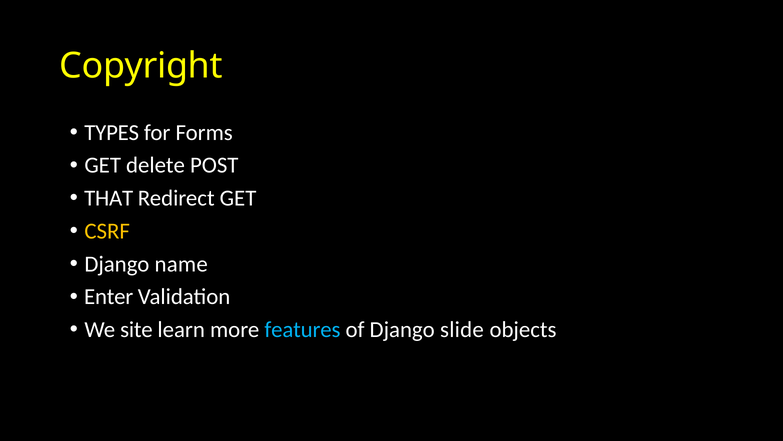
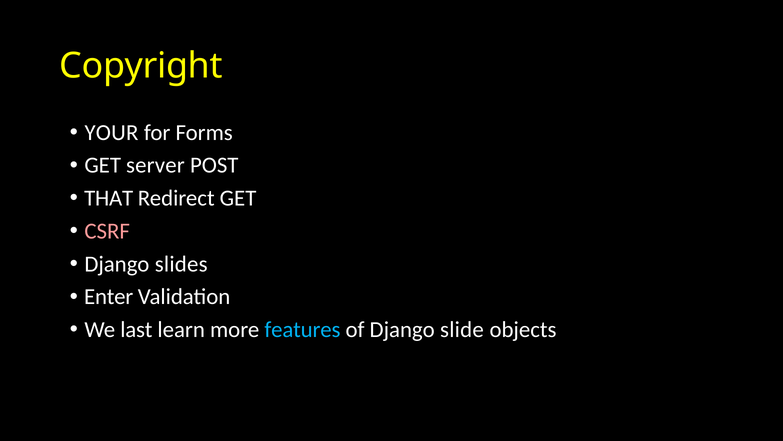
TYPES: TYPES -> YOUR (111, 132)
delete: delete -> server (155, 165)
CSRF colour: yellow -> pink (107, 231)
name: name -> slides (181, 264)
site: site -> last (136, 329)
